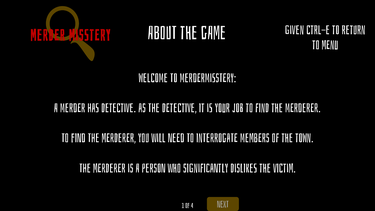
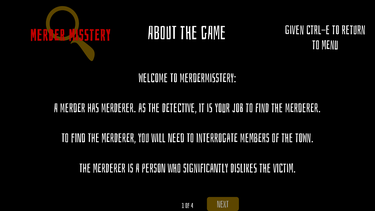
has detective: detective -> merderer (119, 108)
